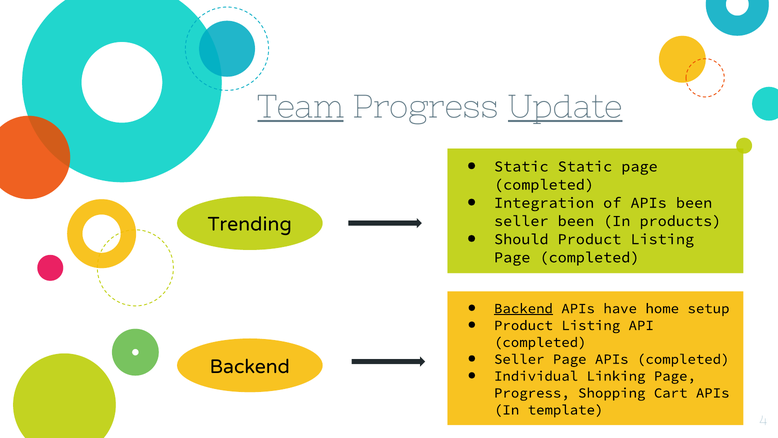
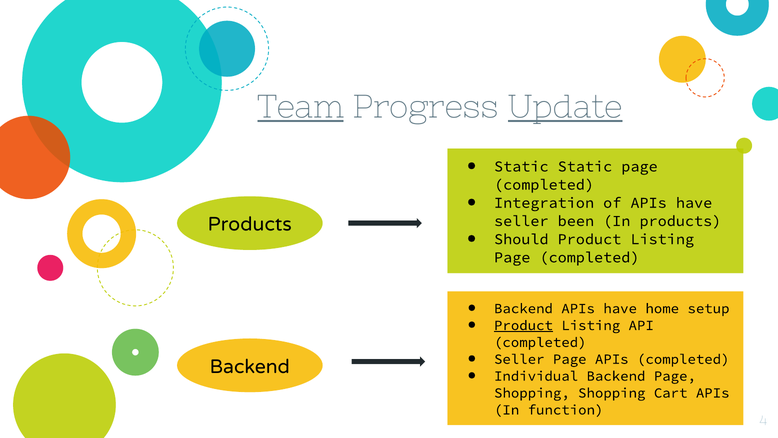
of APIs been: been -> have (694, 203)
Trending: Trending -> Products (250, 224)
Backend underline: present -> none (523, 308)
Product underline: none -> present (523, 325)
Individual Linking: Linking -> Backend (616, 376)
Progress: Progress -> Shopping (532, 393)
template: template -> function (566, 410)
